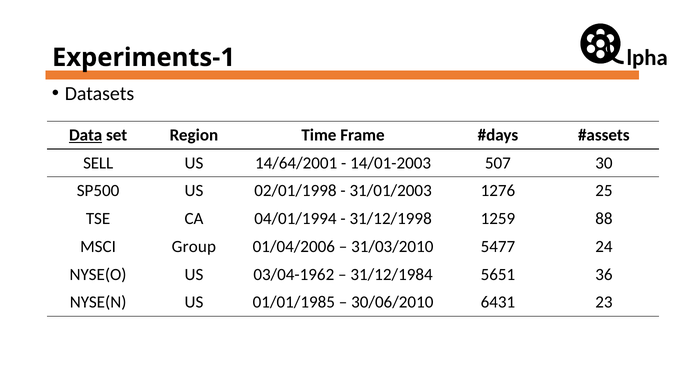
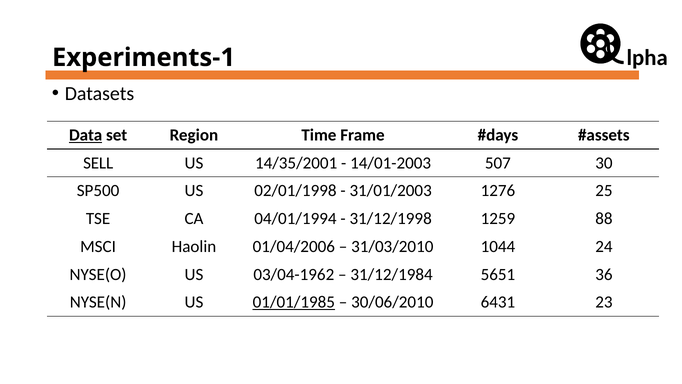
14/64/2001: 14/64/2001 -> 14/35/2001 (296, 163)
Group: Group -> Haolin (194, 246)
5477: 5477 -> 1044 (498, 246)
01/01/1985 underline: none -> present (294, 302)
